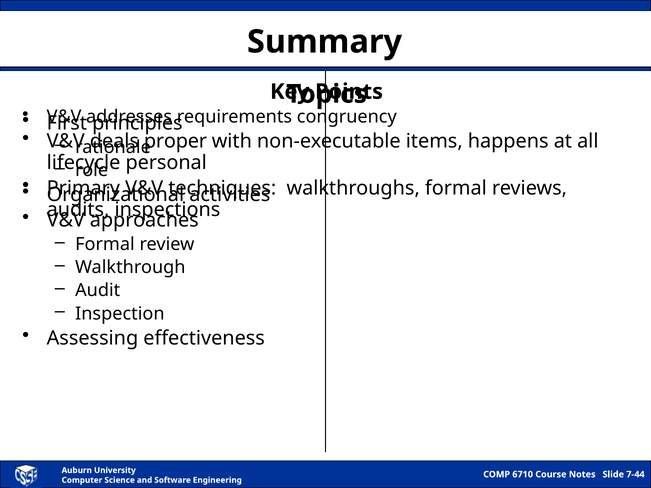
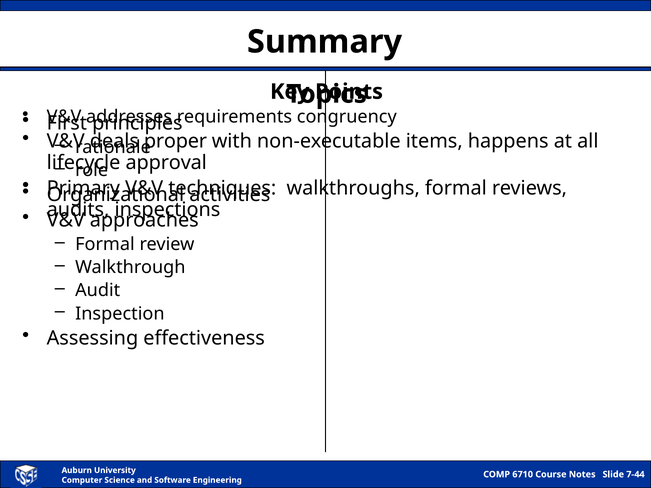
personal: personal -> approval (166, 163)
